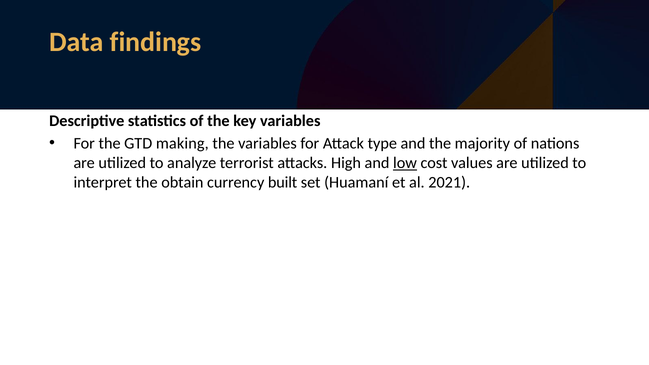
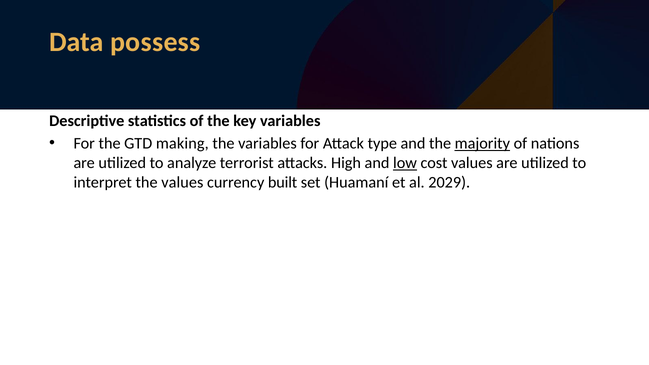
findings: findings -> possess (155, 42)
majority underline: none -> present (482, 143)
the obtain: obtain -> values (182, 182)
2021: 2021 -> 2029 (449, 182)
